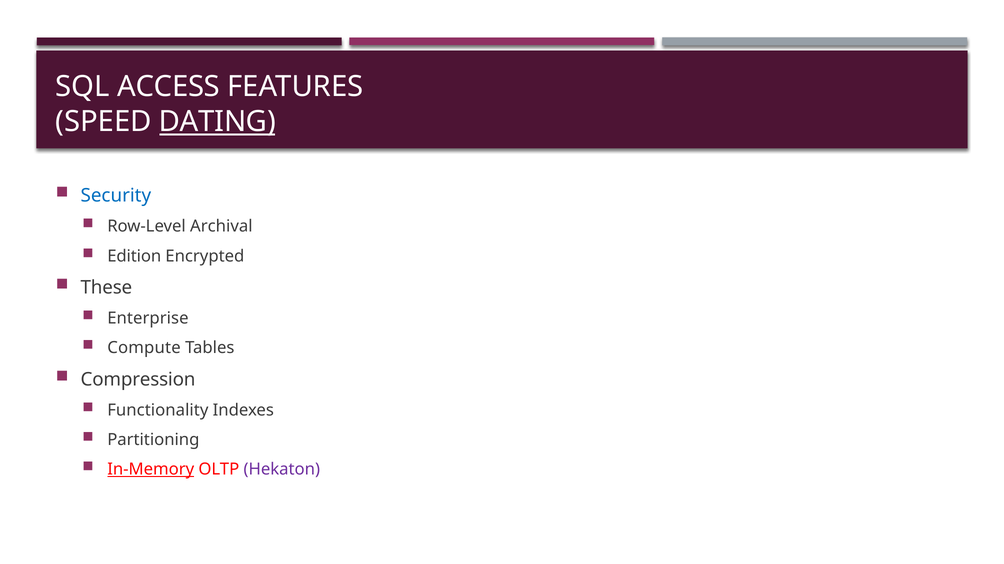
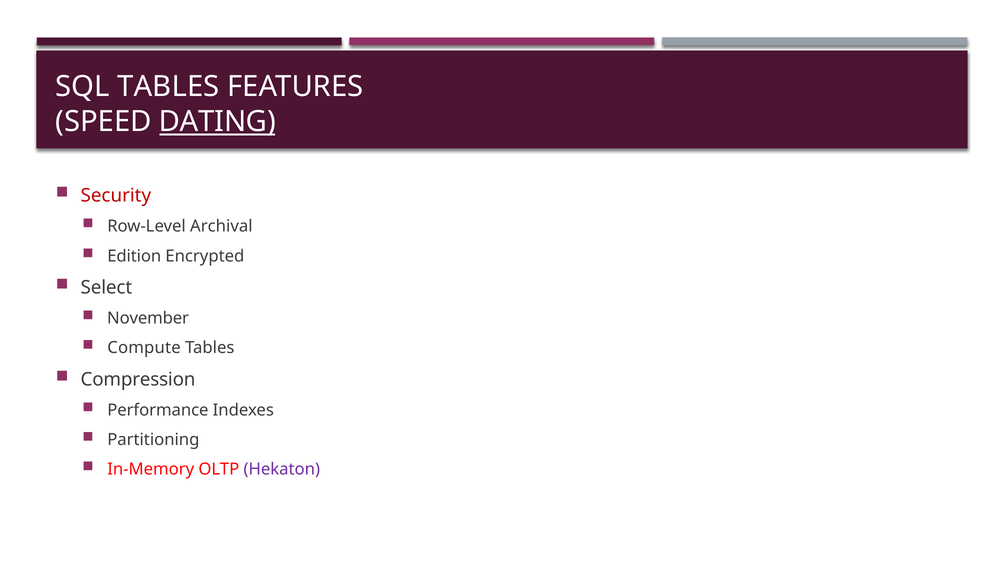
SQL ACCESS: ACCESS -> TABLES (168, 87)
Security colour: blue -> red (116, 196)
These: These -> Select (106, 288)
Enterprise: Enterprise -> November (148, 319)
Functionality: Functionality -> Performance (158, 411)
In-Memory underline: present -> none (151, 470)
